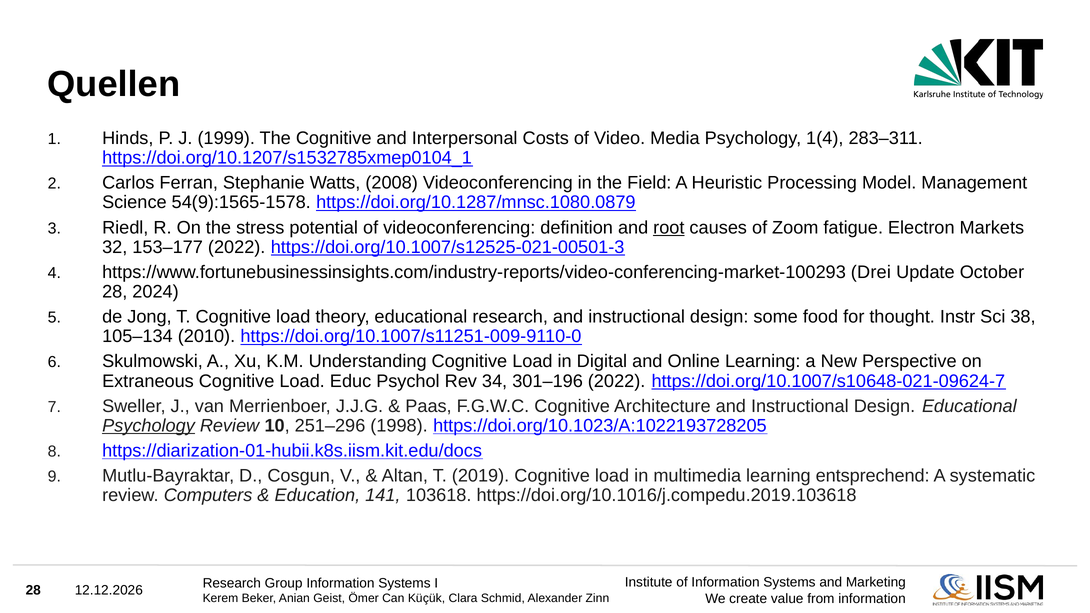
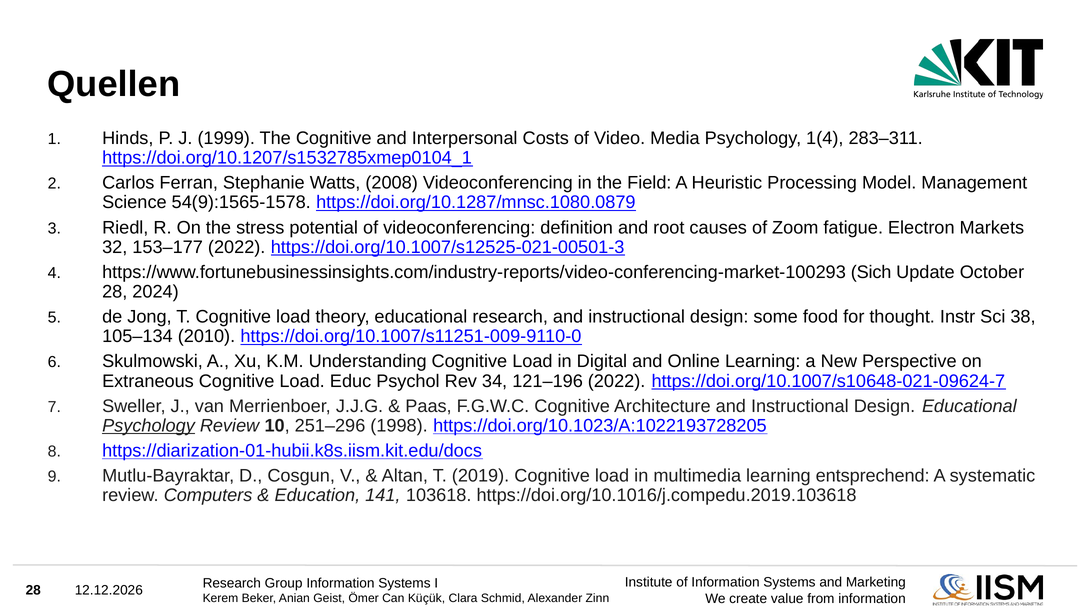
root underline: present -> none (669, 228)
Drei: Drei -> Sich (871, 272)
301–196: 301–196 -> 121–196 (548, 381)
